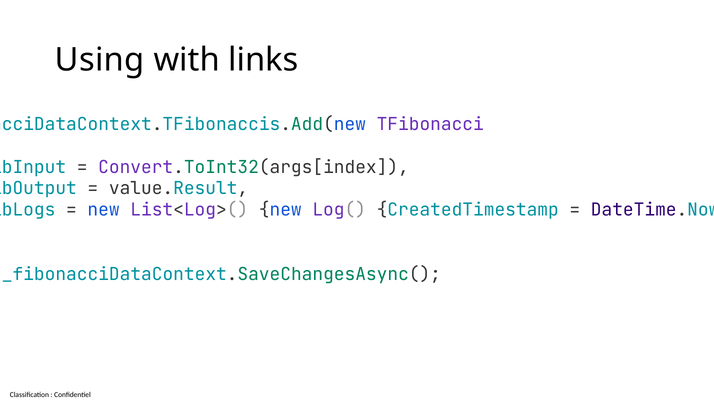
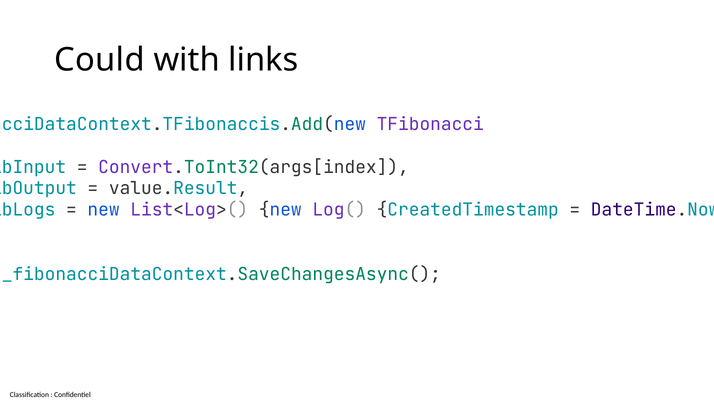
Using: Using -> Could (100, 60)
